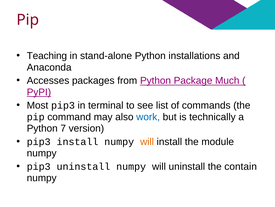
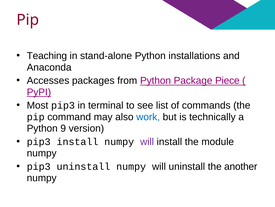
Much: Much -> Piece (227, 80)
7: 7 -> 9 (63, 128)
will colour: orange -> purple (147, 141)
contain: contain -> another (241, 166)
